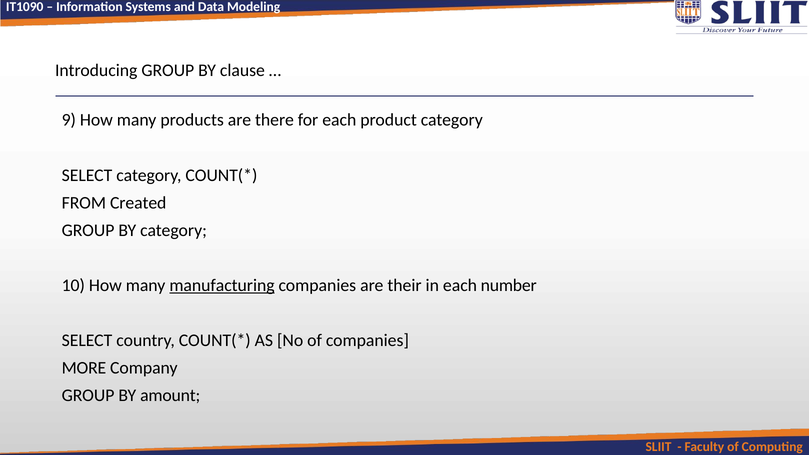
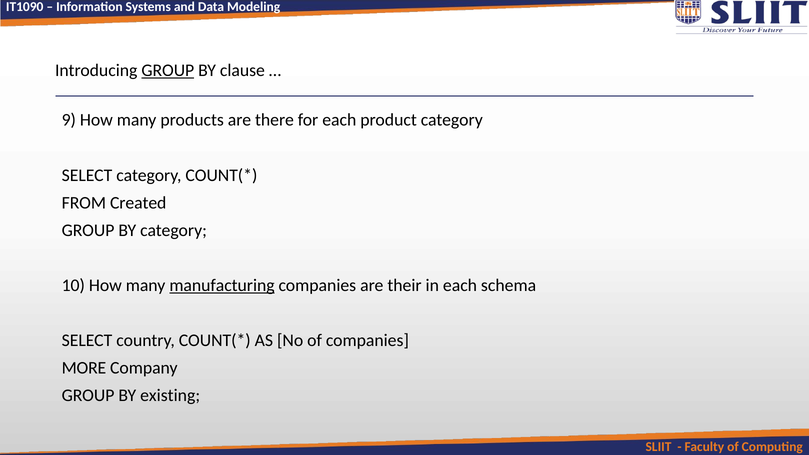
GROUP underline: none -> present (168, 70)
number: number -> schema (509, 285)
amount: amount -> existing (170, 396)
